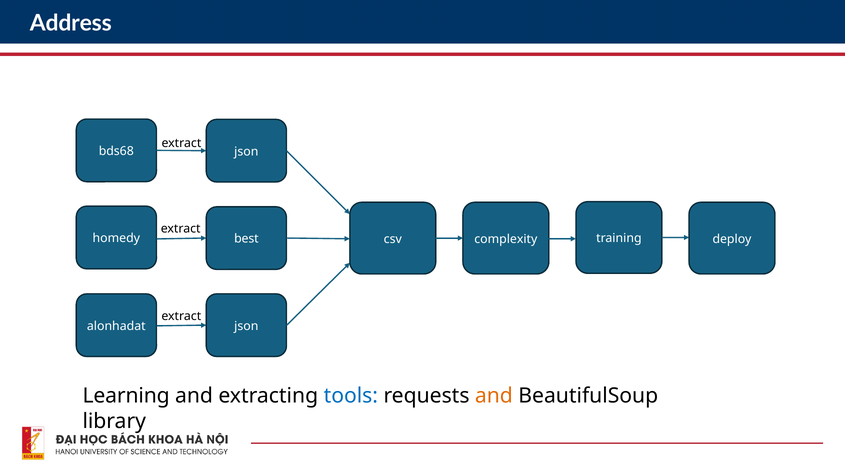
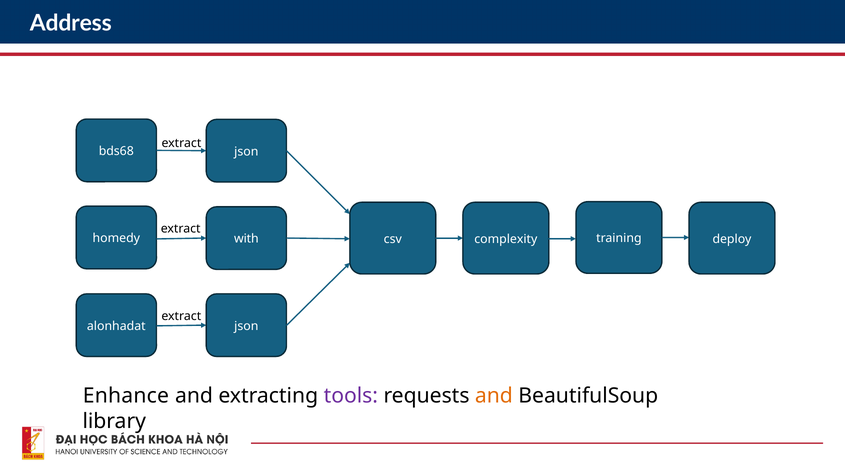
best: best -> with (246, 239)
Learning: Learning -> Enhance (126, 396)
tools colour: blue -> purple (351, 396)
